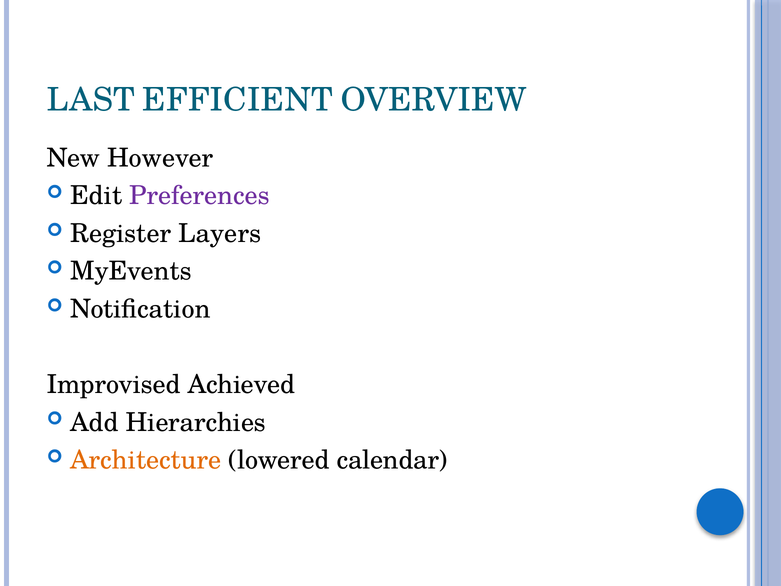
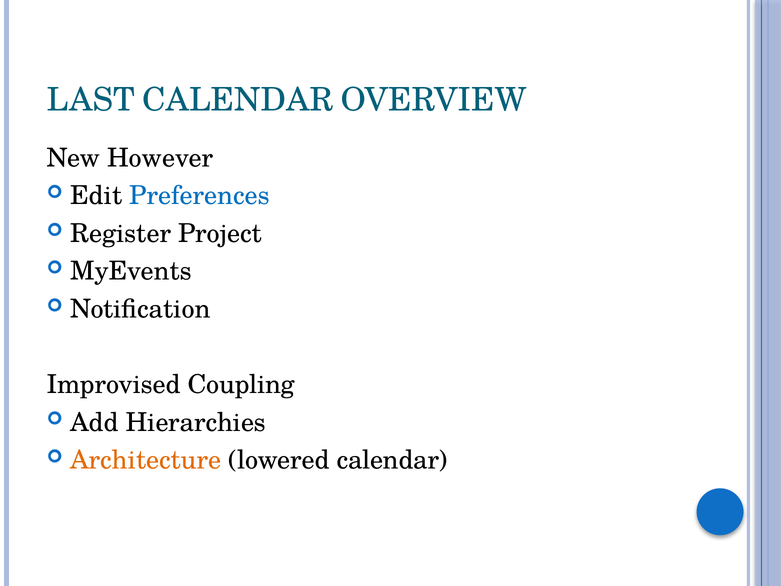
LAST EFFICIENT: EFFICIENT -> CALENDAR (238, 100)
Preferences colour: purple -> blue (199, 196)
Layers: Layers -> Project (220, 233)
Achieved: Achieved -> Coupling (241, 385)
